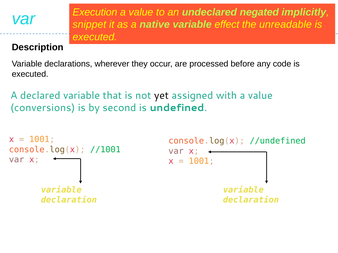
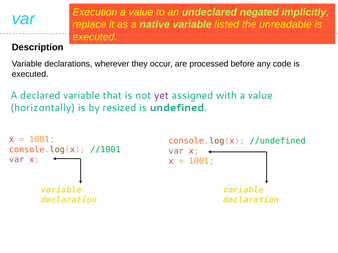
snippet: snippet -> replace (89, 25)
effect: effect -> listed (227, 25)
yet colour: black -> purple (161, 96)
conversions: conversions -> horizontally (43, 108)
second: second -> resized (119, 108)
